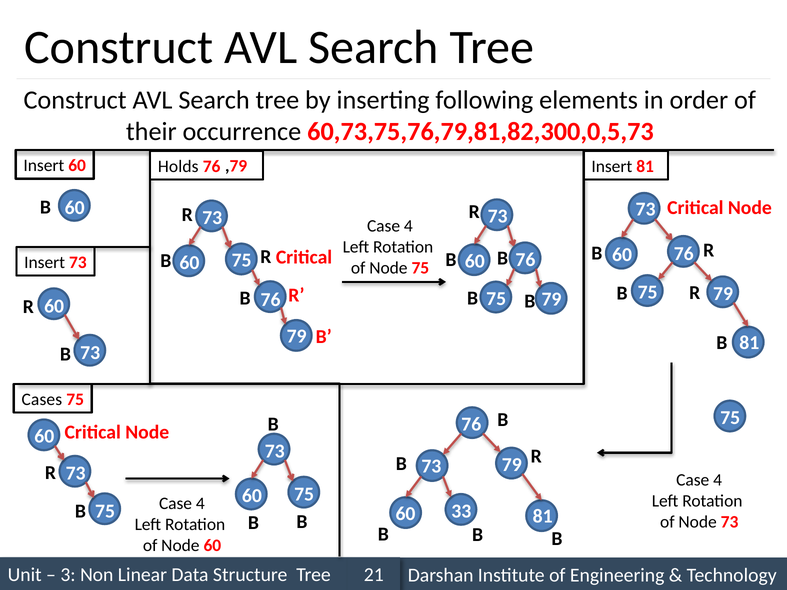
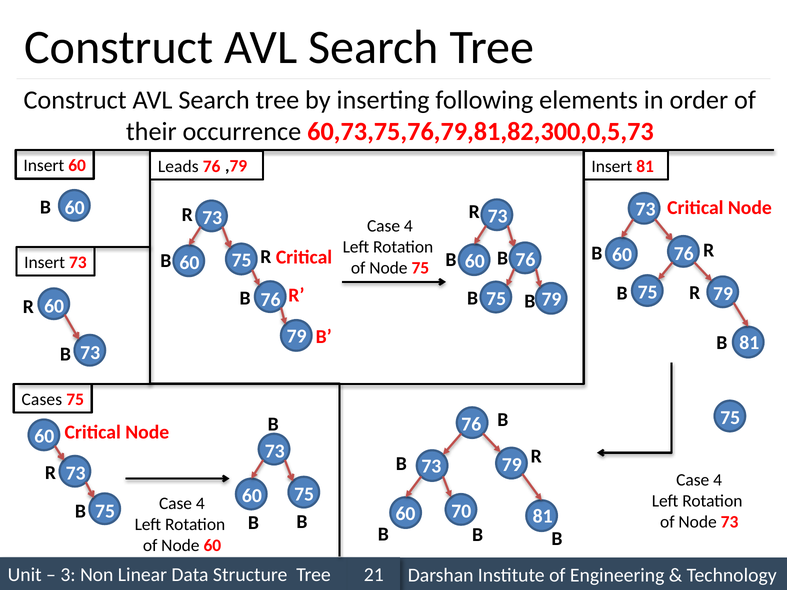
Holds: Holds -> Leads (178, 166)
33: 33 -> 70 (461, 511)
